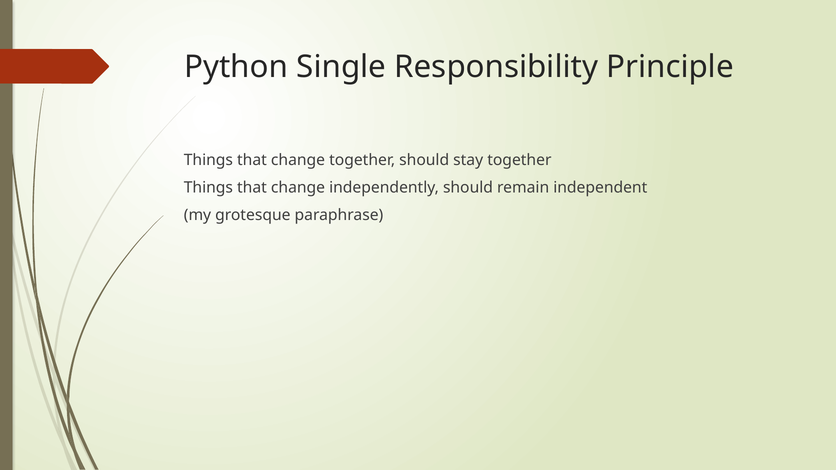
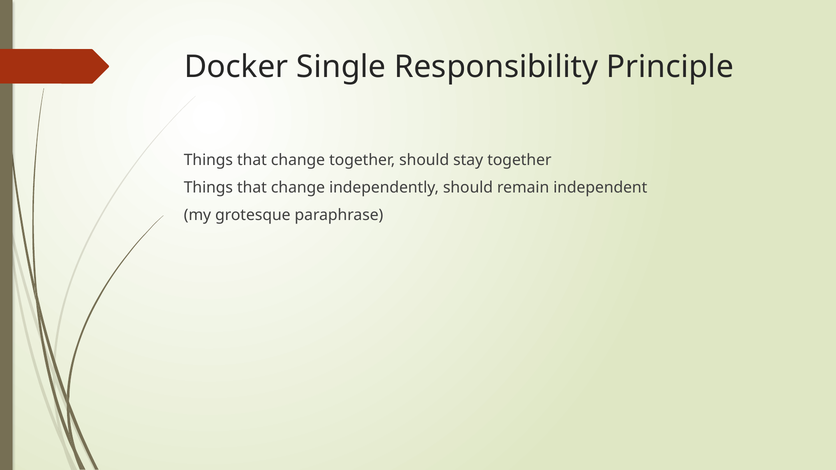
Python: Python -> Docker (236, 67)
